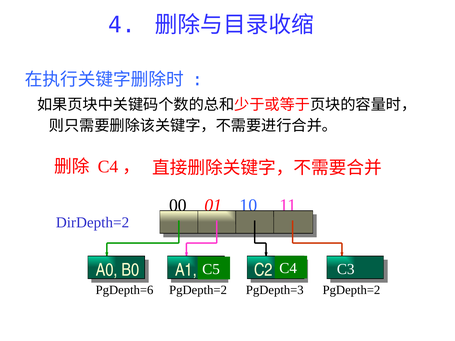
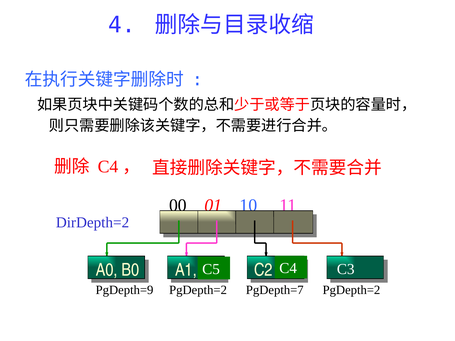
PgDepth=6: PgDepth=6 -> PgDepth=9 (125, 290)
PgDepth=3: PgDepth=3 -> PgDepth=7 (275, 290)
